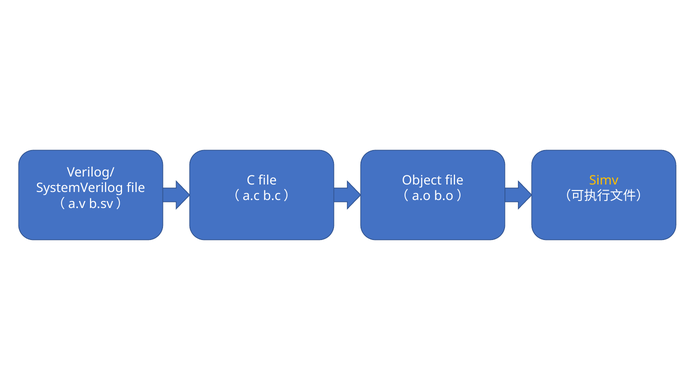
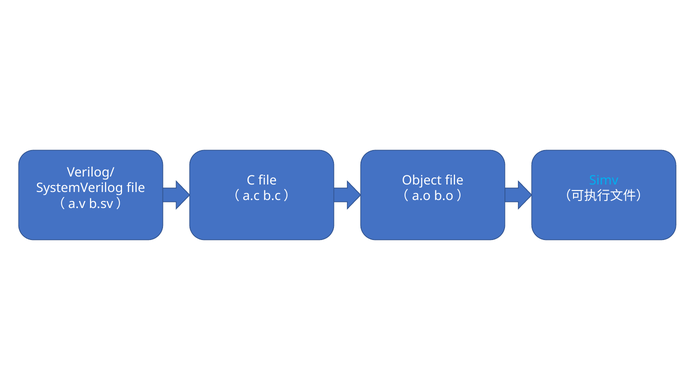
Simv colour: yellow -> light blue (604, 180)
